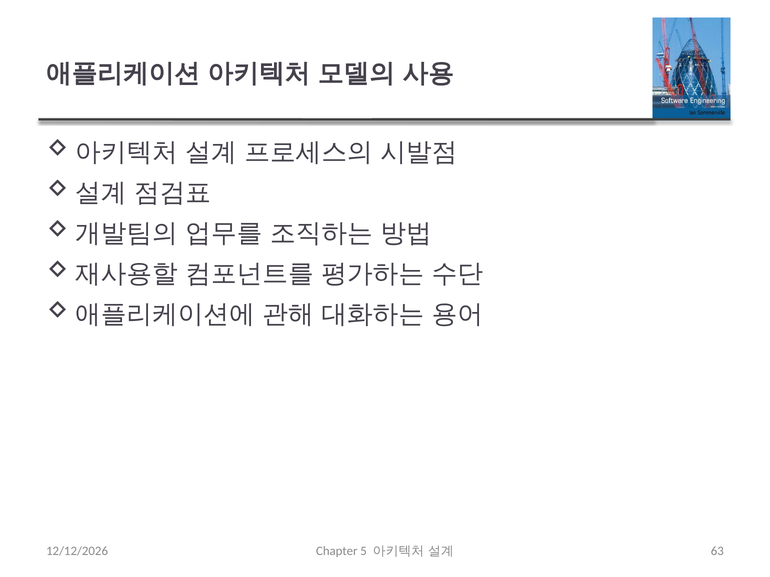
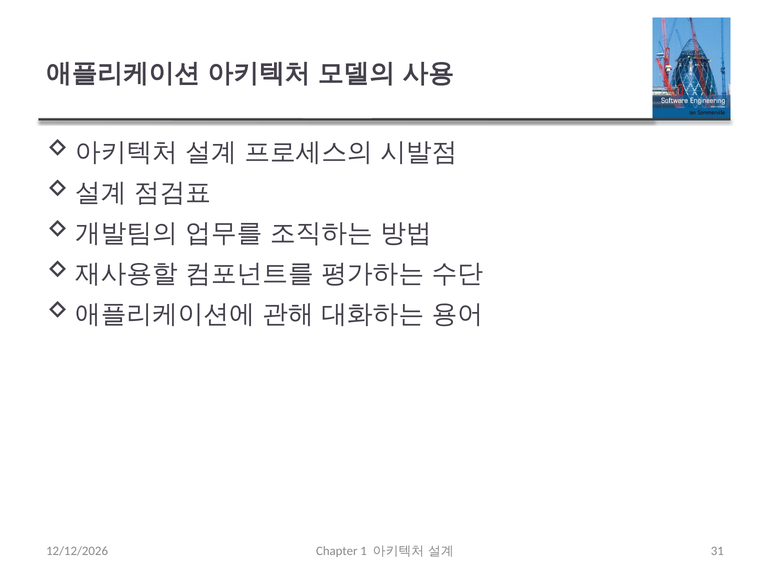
63: 63 -> 31 (717, 551)
5: 5 -> 1 (364, 552)
